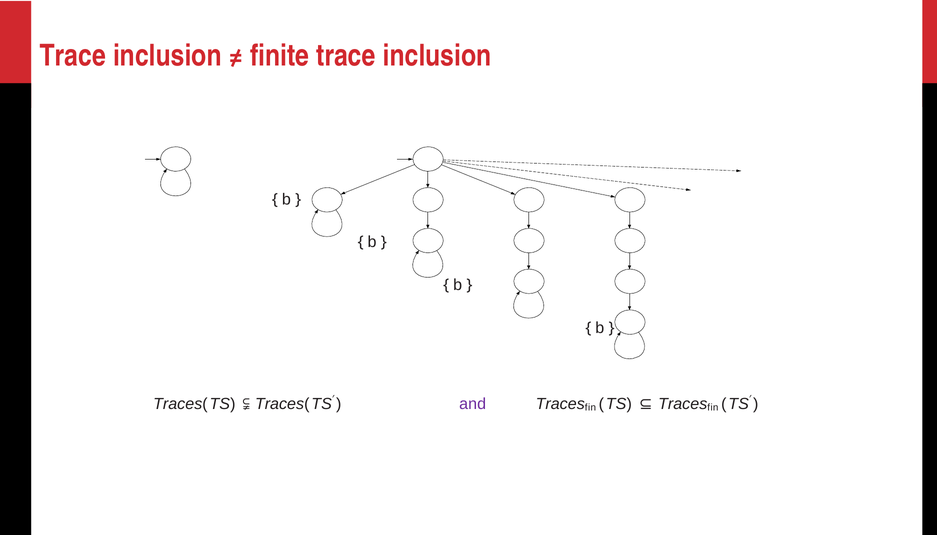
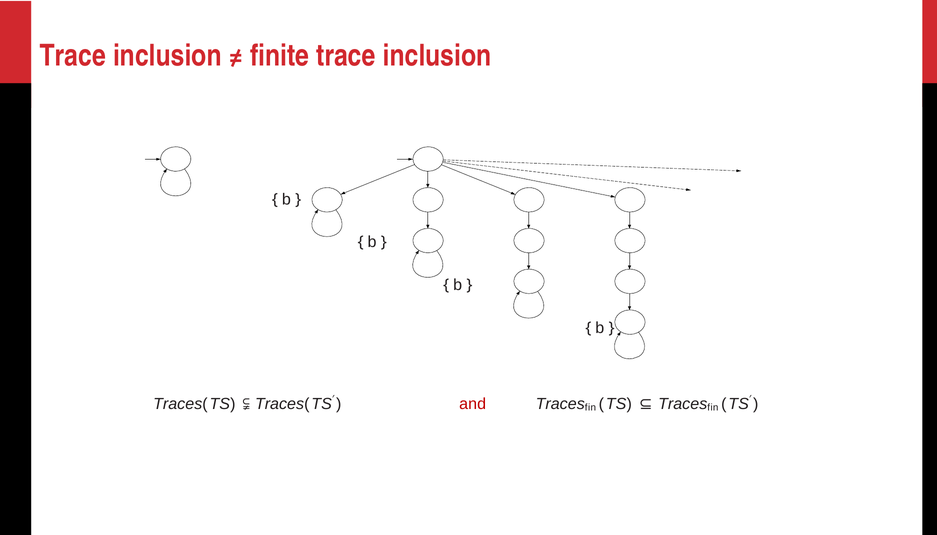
and colour: purple -> red (473, 404)
